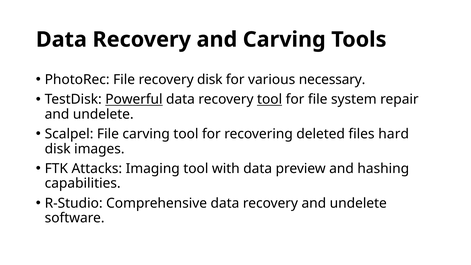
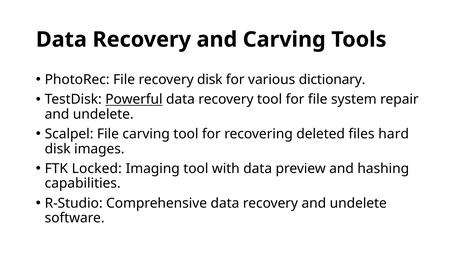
necessary: necessary -> dictionary (332, 80)
tool underline: present -> none (270, 99)
Attacks: Attacks -> Locked (97, 169)
